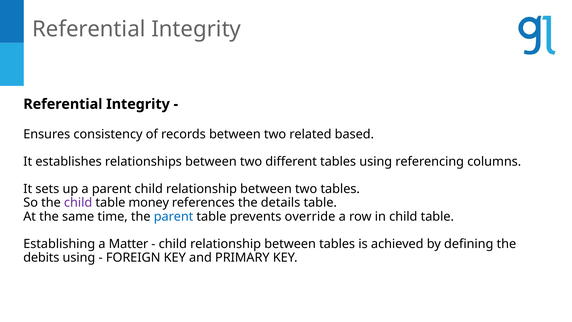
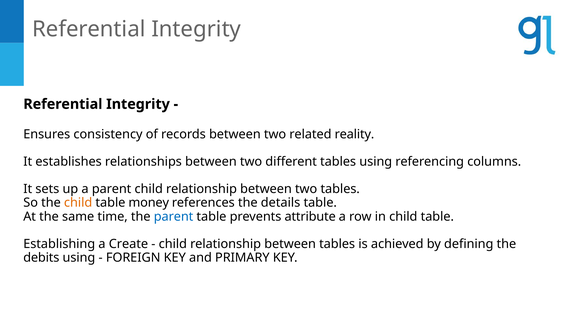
based: based -> reality (354, 134)
child colour: purple -> orange (78, 203)
override: override -> attribute (310, 216)
Matter: Matter -> Create (128, 244)
